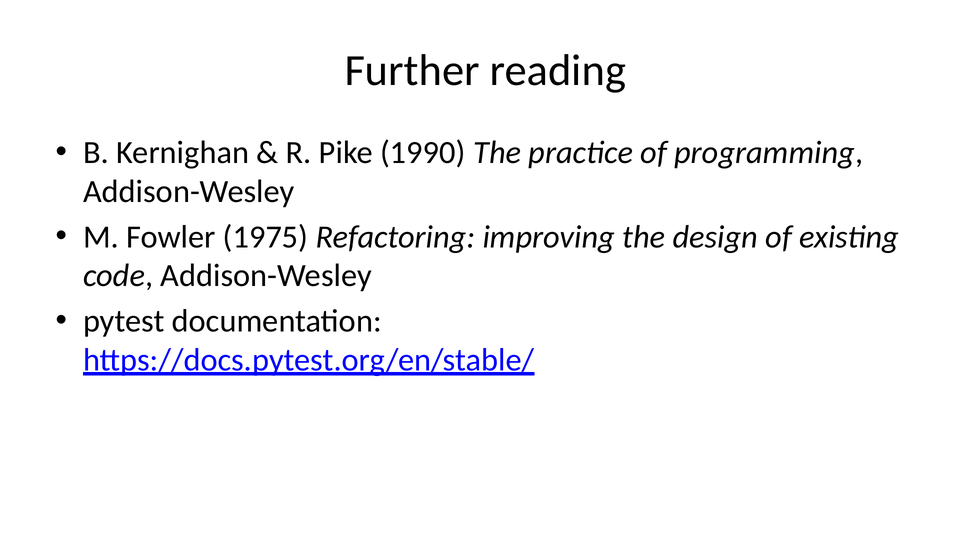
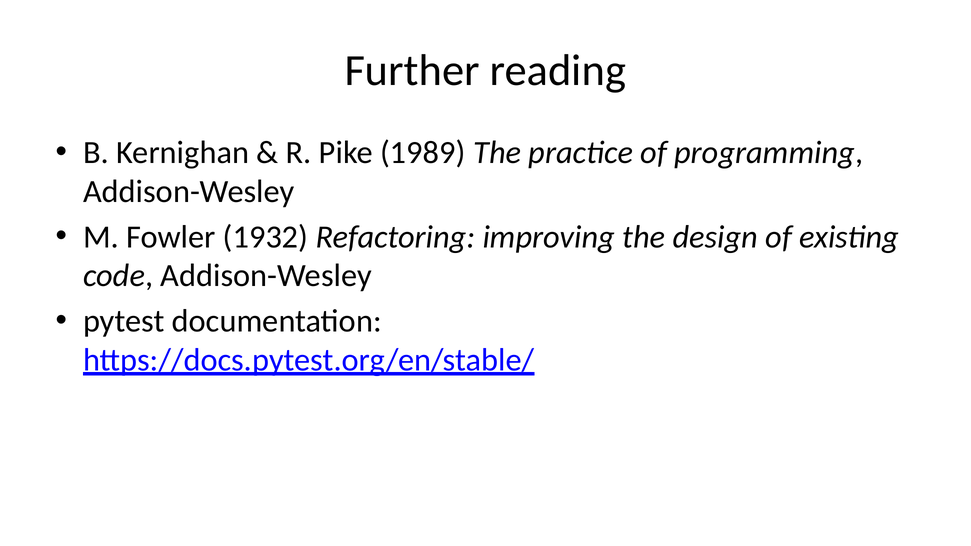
1990: 1990 -> 1989 (423, 153)
1975: 1975 -> 1932 (266, 237)
